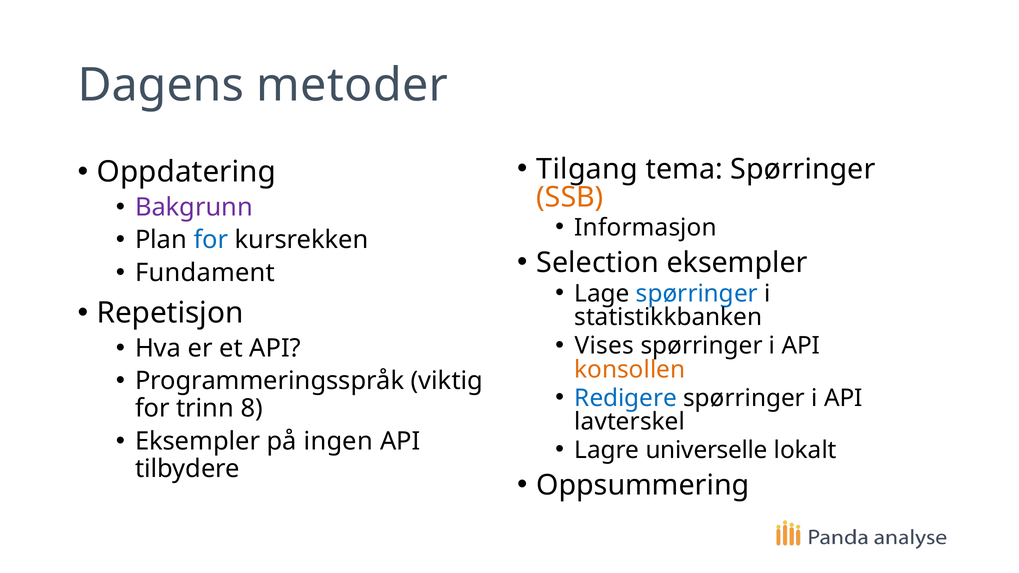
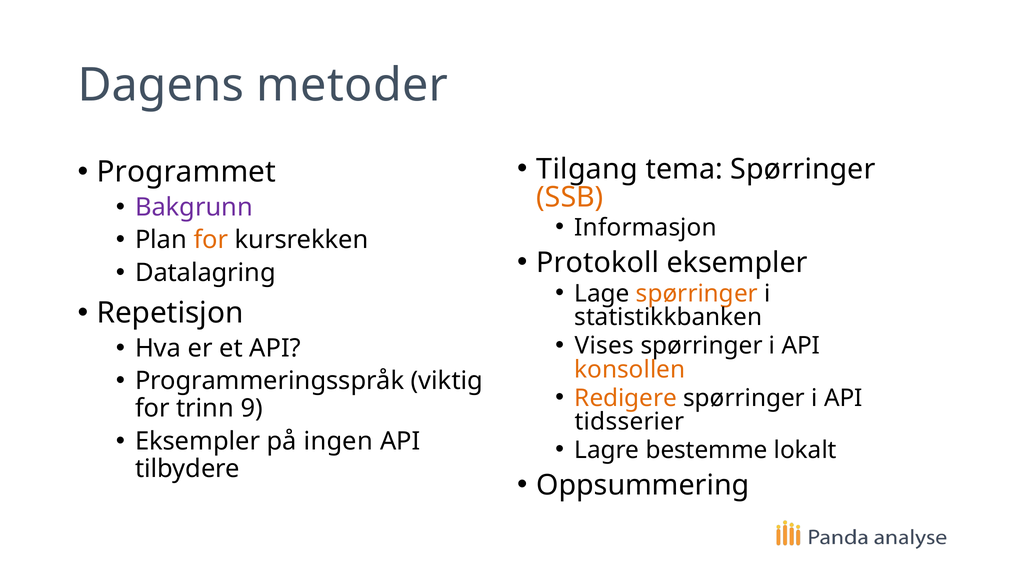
Oppdatering: Oppdatering -> Programmet (186, 172)
for colour: blue -> orange (211, 240)
Selection: Selection -> Protokoll (598, 263)
Fundament: Fundament -> Datalagring (205, 273)
spørringer colour: blue -> orange (697, 294)
Redigere colour: blue -> orange (626, 398)
8: 8 -> 9 (252, 409)
lavterskel: lavterskel -> tidsserier (630, 422)
universelle: universelle -> bestemme (707, 450)
